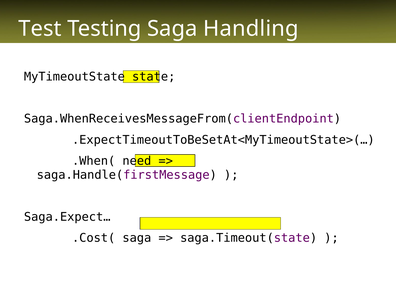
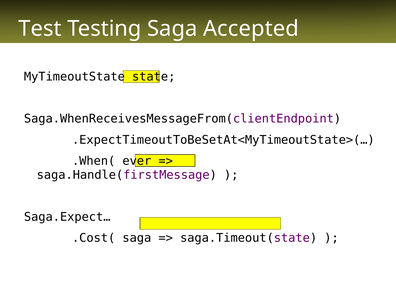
Handling: Handling -> Accepted (251, 29)
need: need -> ever (137, 161)
